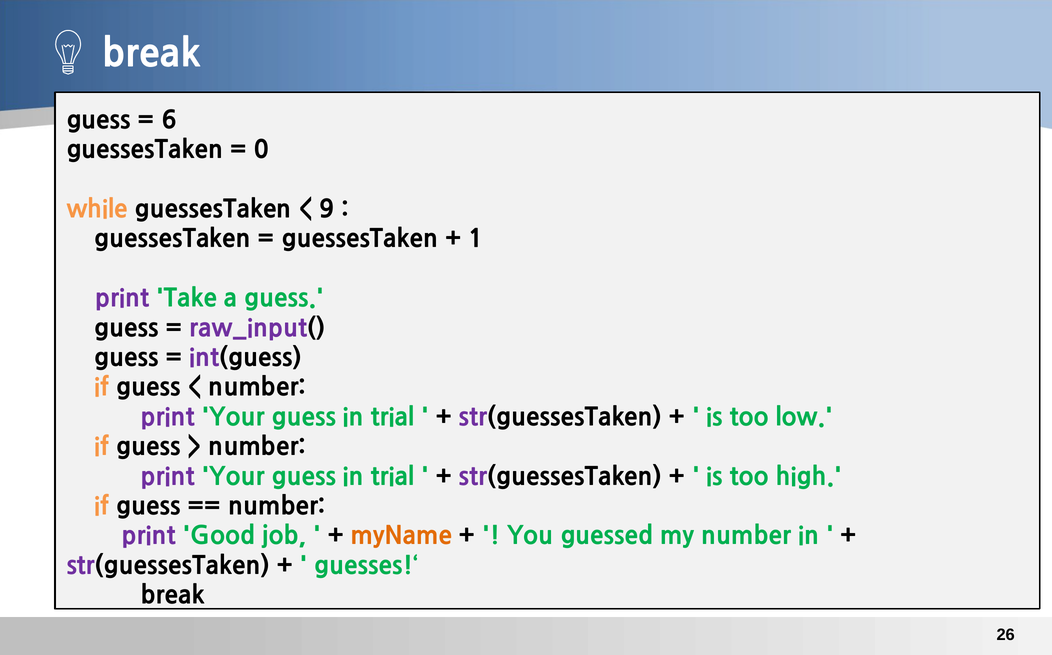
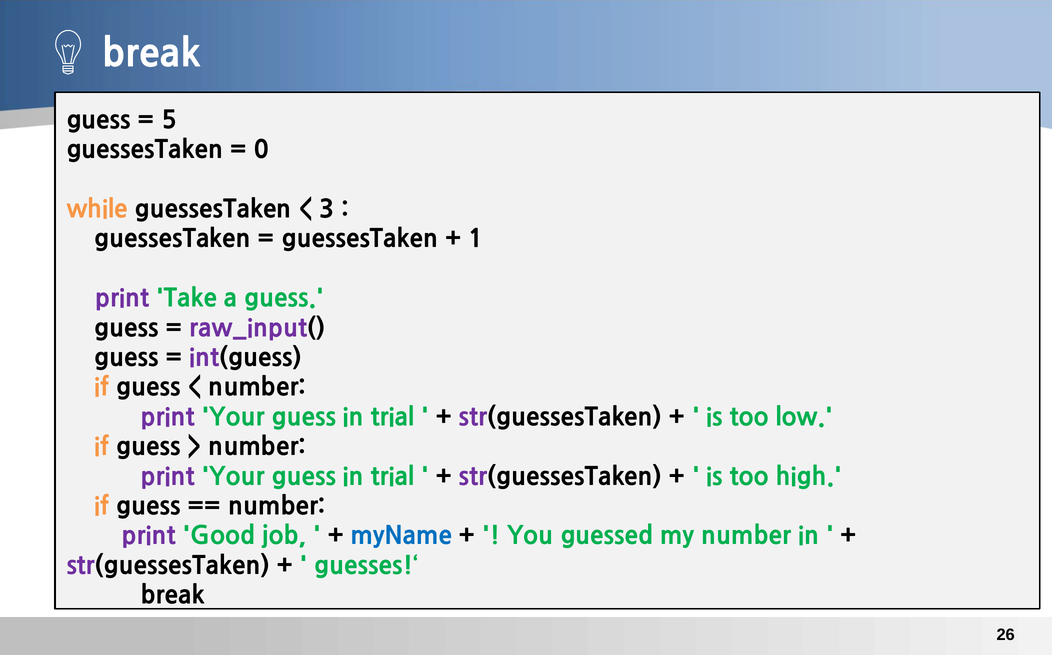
6: 6 -> 5 (169, 120)
9: 9 -> 3 (327, 209)
myName colour: orange -> blue (401, 536)
